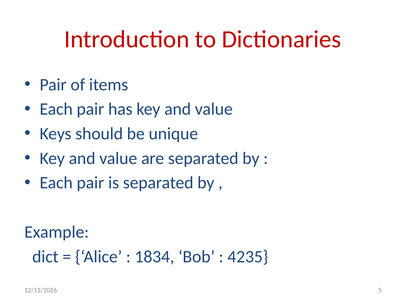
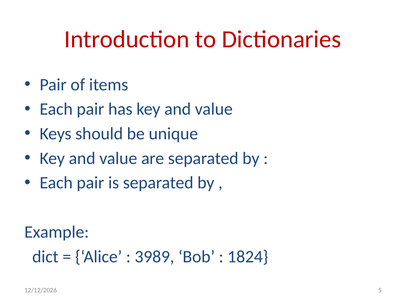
1834: 1834 -> 3989 (154, 257)
4235: 4235 -> 1824 (248, 257)
